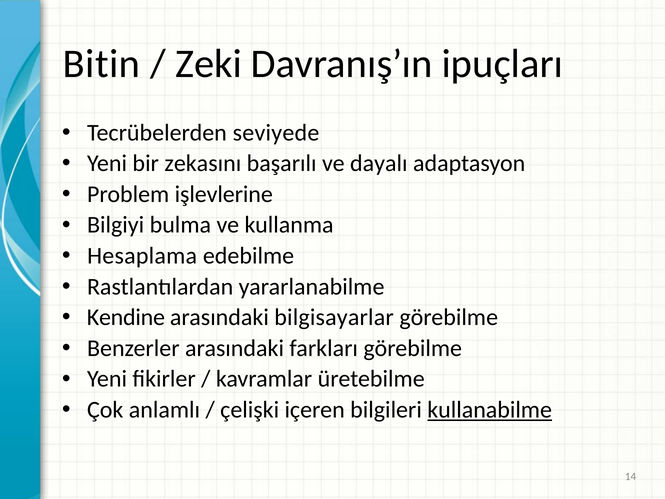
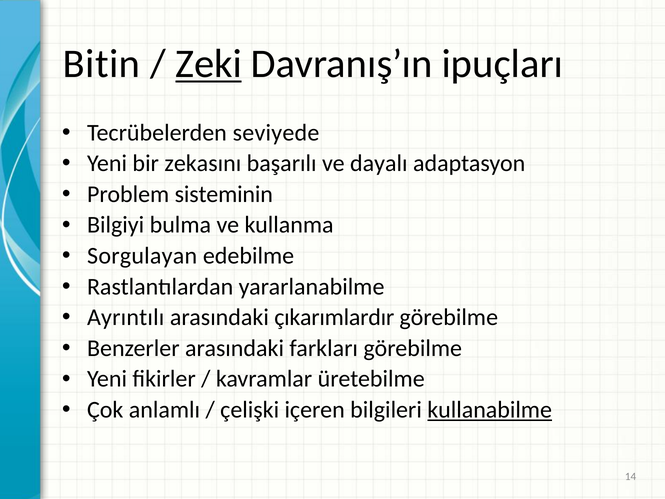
Zeki underline: none -> present (209, 64)
işlevlerine: işlevlerine -> sisteminin (224, 194)
Hesaplama: Hesaplama -> Sorgulayan (142, 256)
Kendine: Kendine -> Ayrıntılı (126, 317)
bilgisayarlar: bilgisayarlar -> çıkarımlardır (334, 317)
